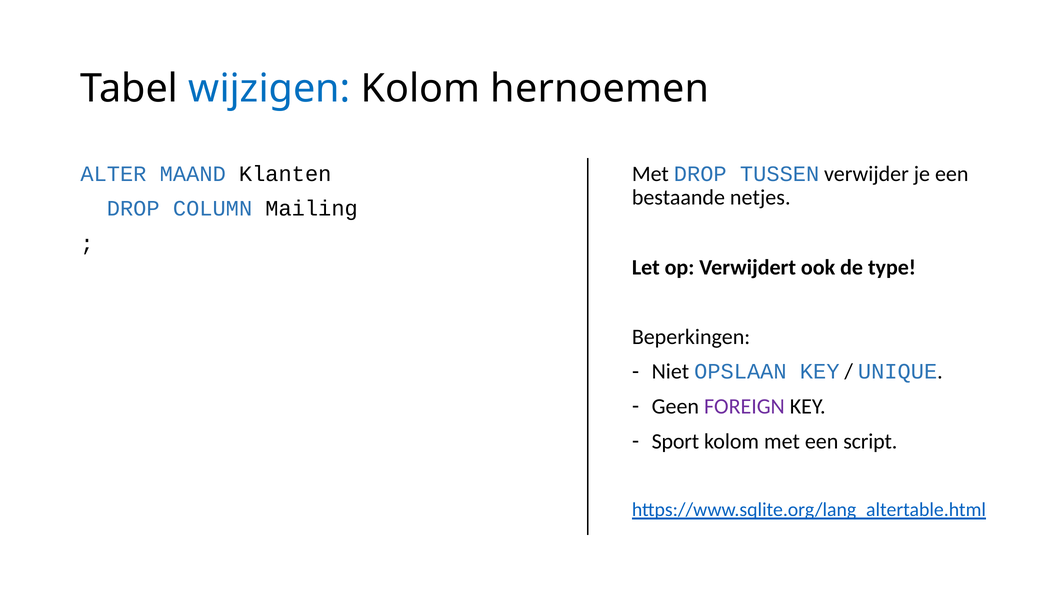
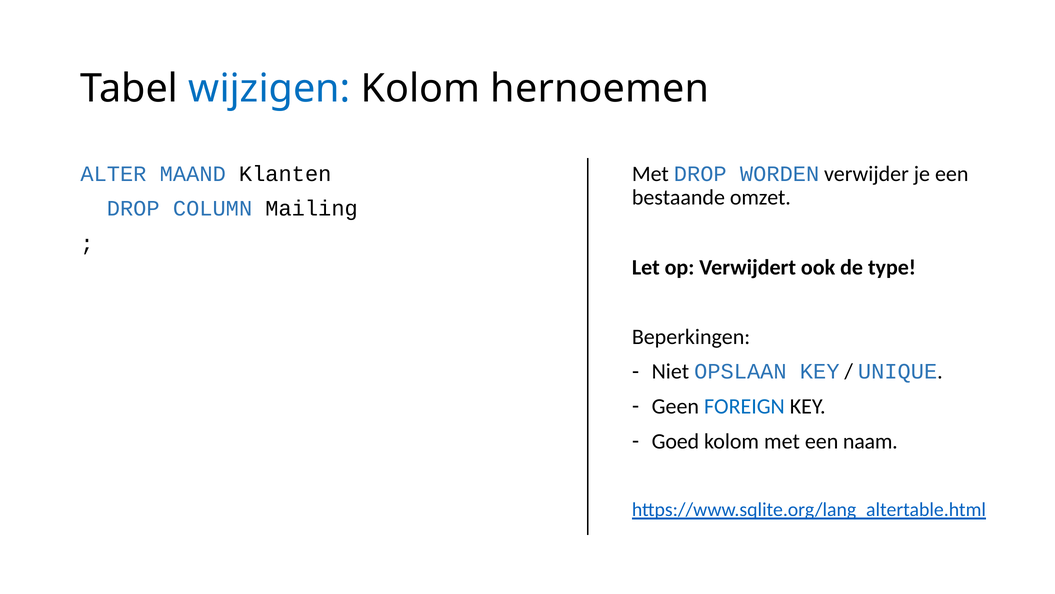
TUSSEN: TUSSEN -> WORDEN (780, 174)
netjes: netjes -> omzet (760, 197)
FOREIGN colour: purple -> blue (744, 406)
Sport: Sport -> Goed (675, 441)
script: script -> naam (870, 441)
